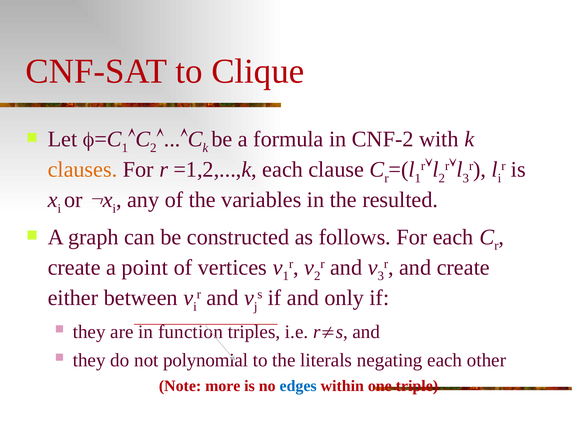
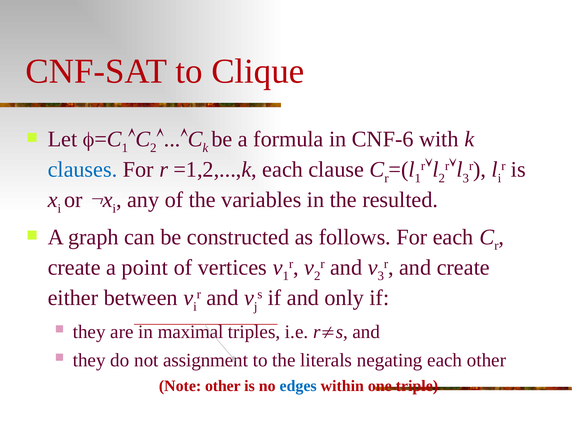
CNF-2: CNF-2 -> CNF-6 (383, 139)
clauses colour: orange -> blue (83, 170)
function: function -> maximal (191, 332)
polynomial: polynomial -> assignment (206, 360)
Note more: more -> other (223, 386)
